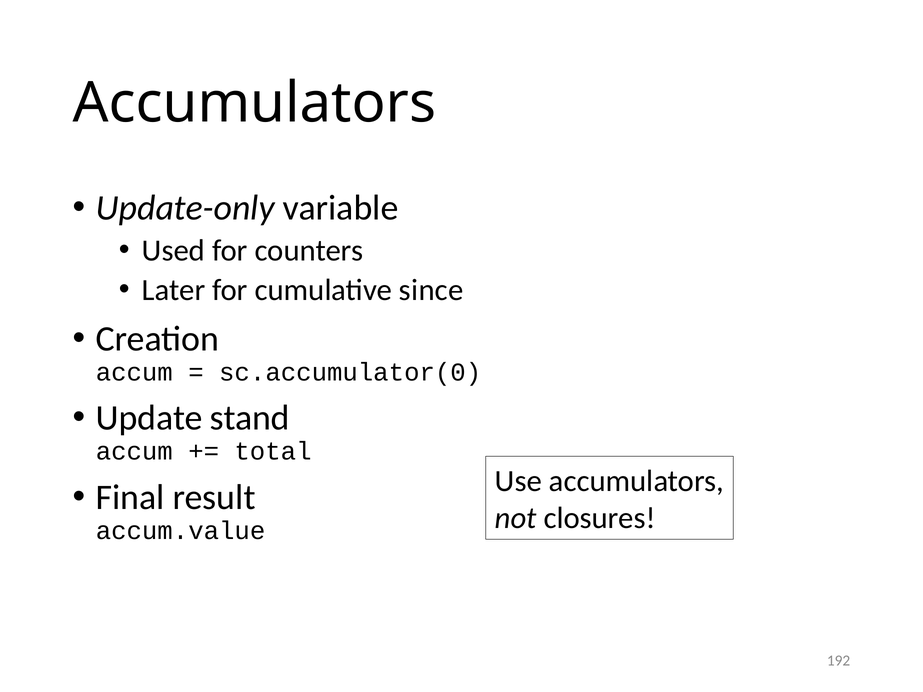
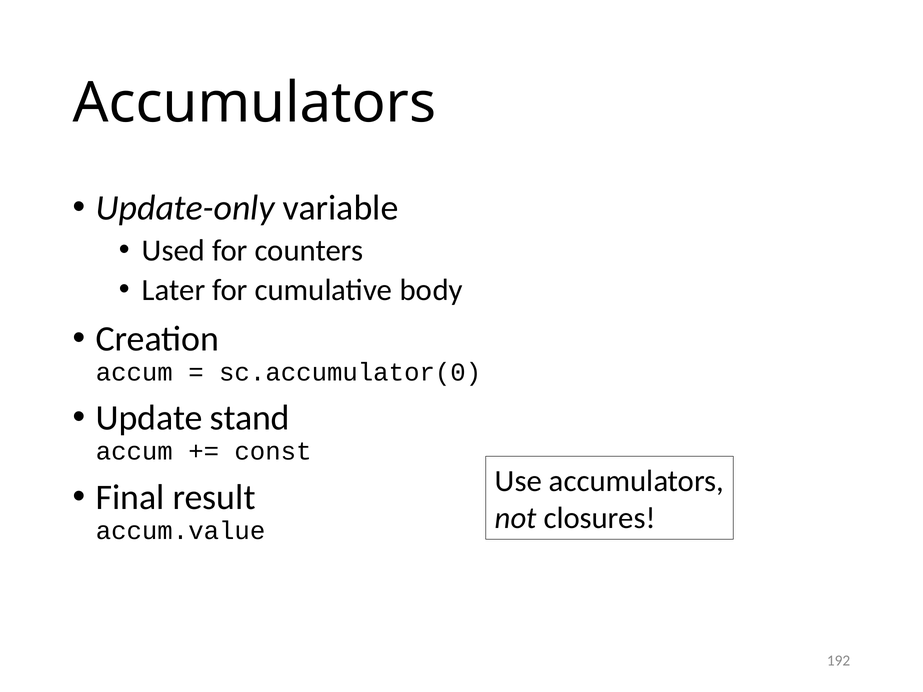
since: since -> body (431, 290)
total: total -> const (273, 451)
